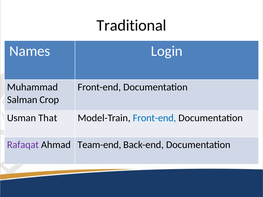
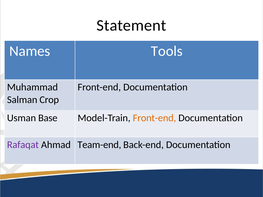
Traditional: Traditional -> Statement (131, 25)
Login: Login -> Tools (167, 51)
That: That -> Base (48, 118)
Front-end colour: blue -> orange (154, 118)
